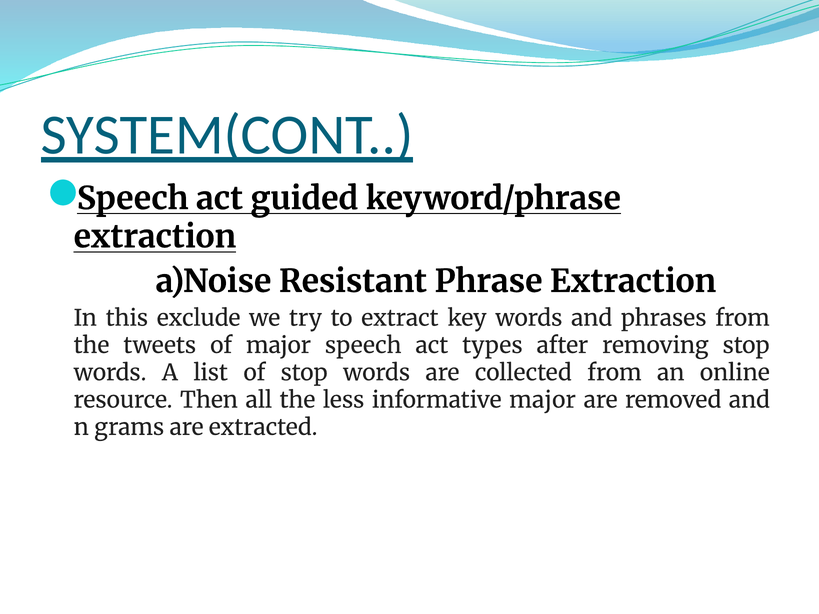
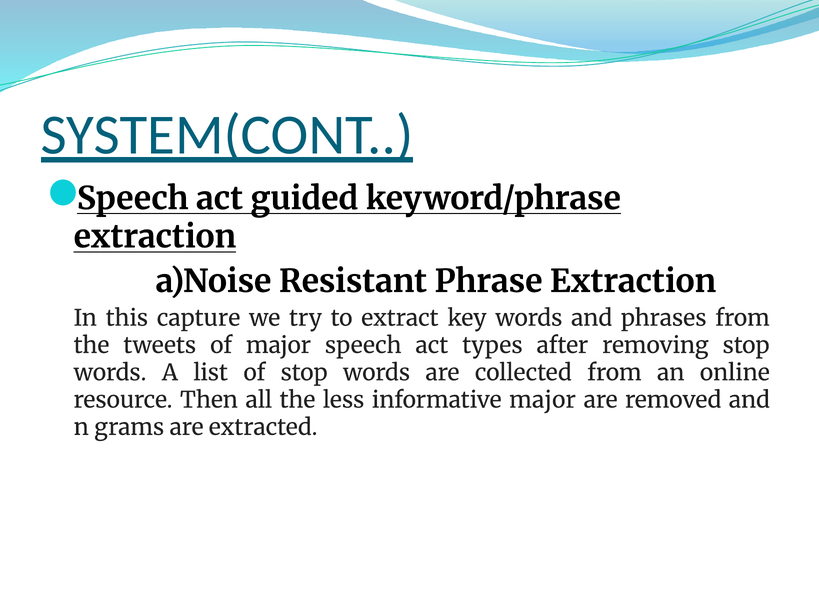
exclude: exclude -> capture (199, 318)
